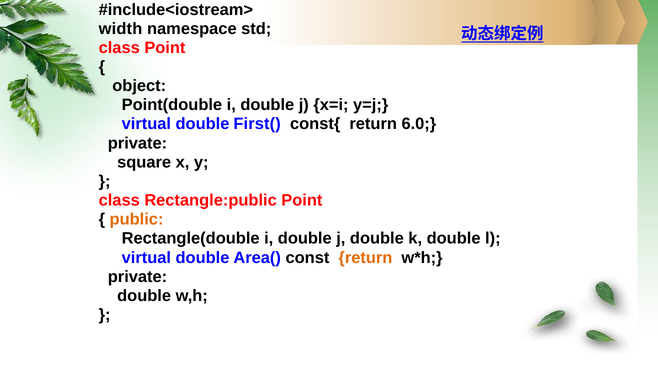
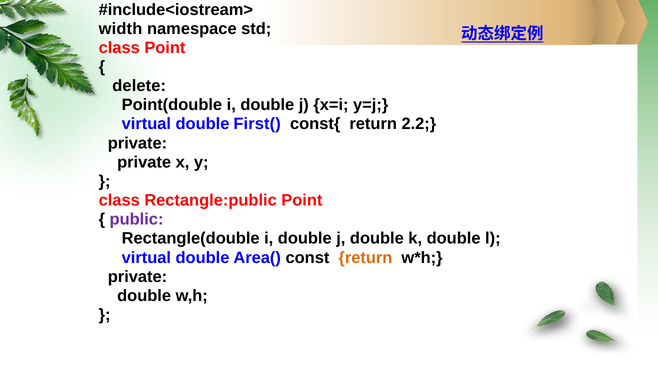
object: object -> delete (139, 86)
6.0: 6.0 -> 2.2 (419, 124)
square: square -> private (144, 162)
public colour: orange -> purple (137, 219)
